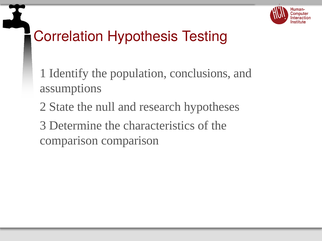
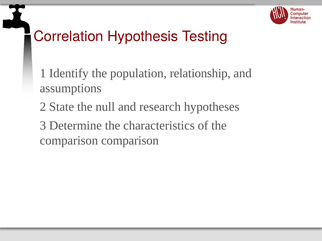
conclusions: conclusions -> relationship (200, 73)
